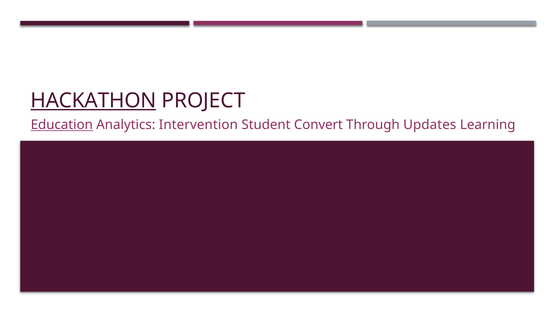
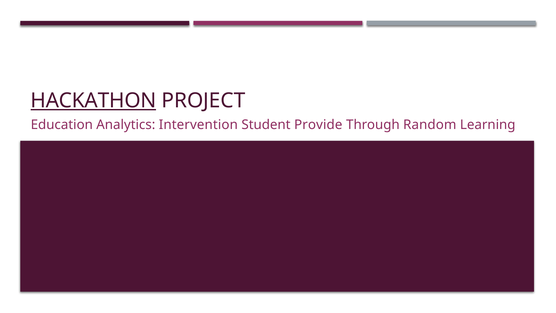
Education underline: present -> none (62, 125)
Convert: Convert -> Provide (318, 125)
Updates: Updates -> Random (430, 125)
